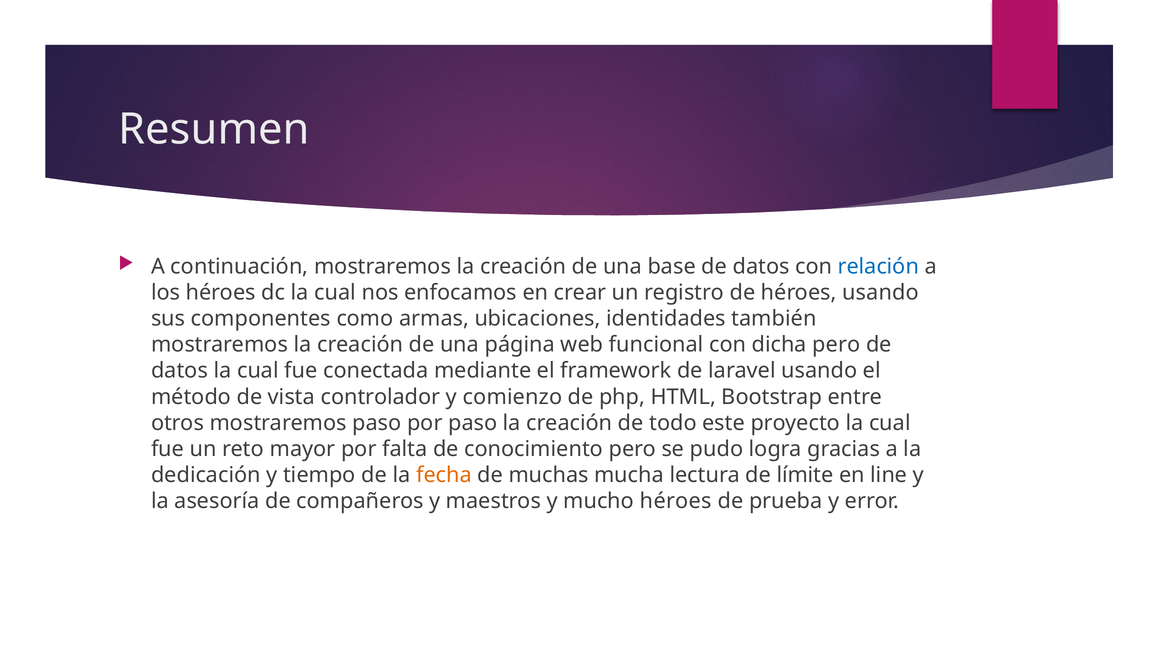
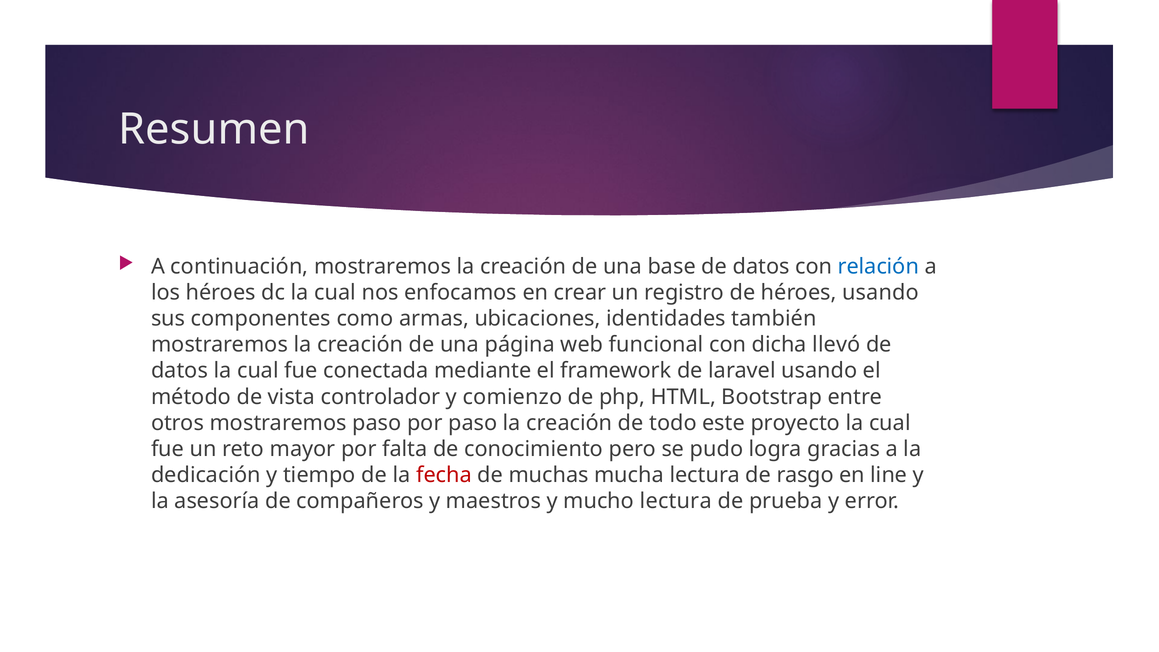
dicha pero: pero -> llevó (836, 345)
fecha colour: orange -> red (444, 475)
límite: límite -> rasgo (805, 475)
mucho héroes: héroes -> lectura (676, 501)
